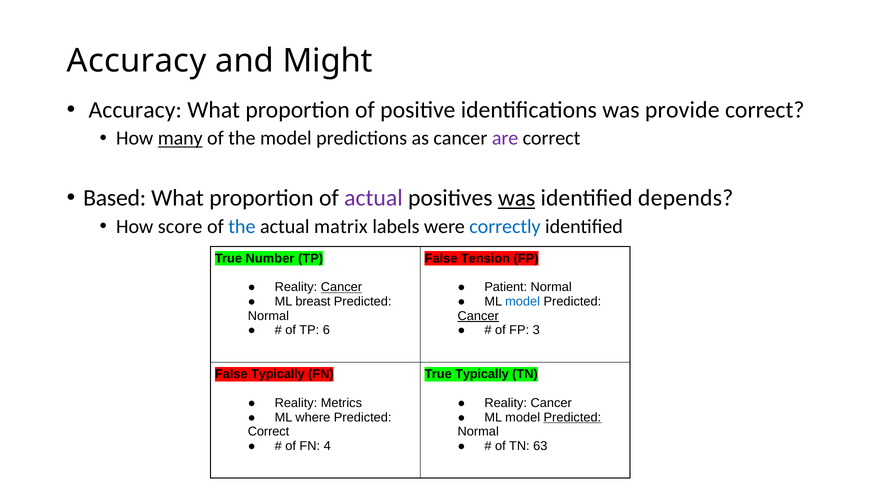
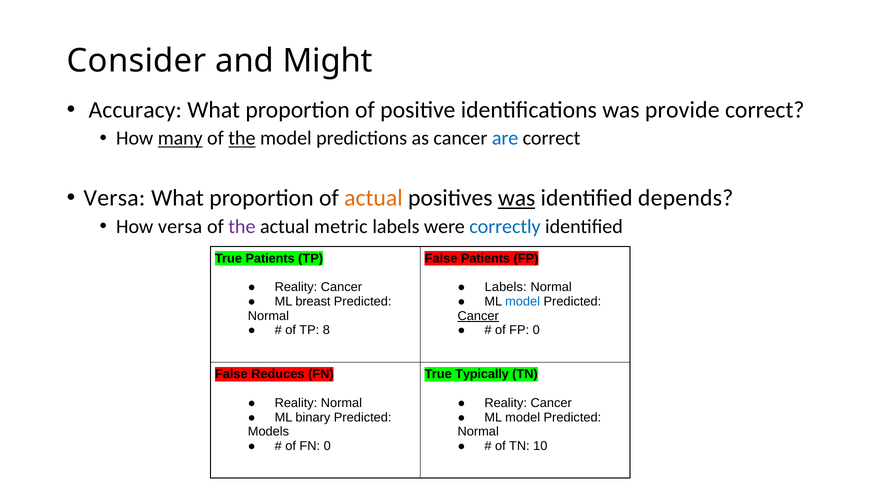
Accuracy: Accuracy -> Consider (137, 61)
the underline: none -> present (242, 138)
are colour: purple -> blue (505, 138)
Based: Based -> Versa (114, 198)
actual colour: purple -> orange (373, 198)
How score: score -> versa (180, 227)
the colour: blue -> purple (242, 227)
matrix: matrix -> metric (341, 227)
True Number: Number -> Patients (270, 258)
False Tension: Tension -> Patients (486, 258)
Cancer underline: present -> none (341, 287)
Patient: Patient -> Labels (506, 287)
6: 6 -> 8 (326, 330)
FP 3: 3 -> 0 (536, 330)
False Typically: Typically -> Reduces (278, 374)
Reality Metrics: Metrics -> Normal (341, 403)
where: where -> binary (313, 417)
Predicted underline: present -> none (572, 417)
Correct: Correct -> Models (268, 431)
FN 4: 4 -> 0 (327, 446)
63: 63 -> 10 (540, 446)
